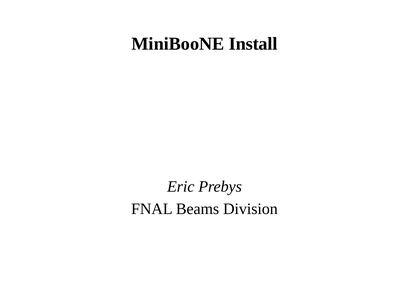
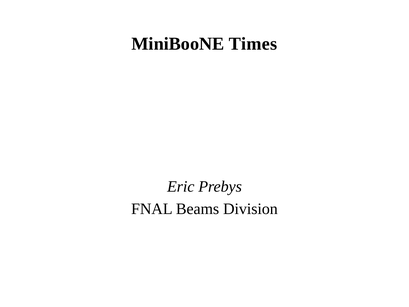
Install: Install -> Times (253, 44)
